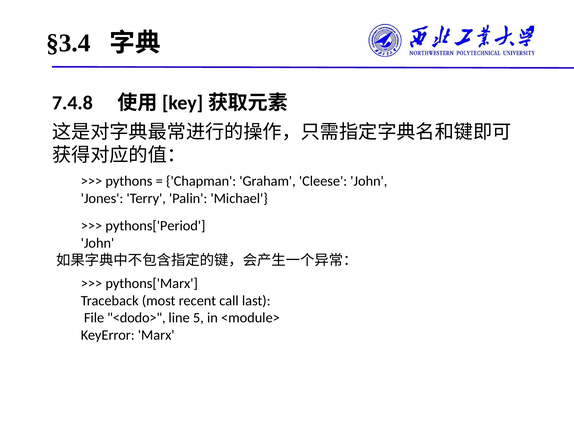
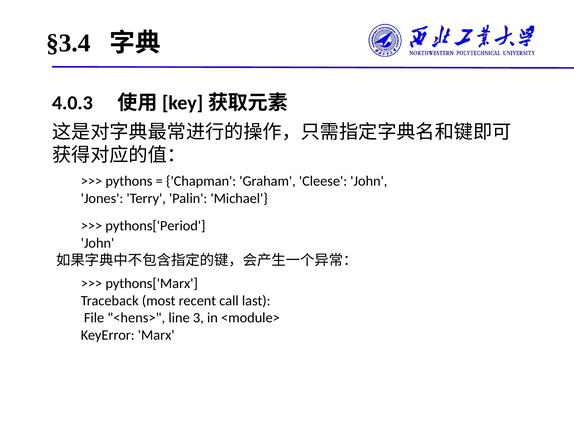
7.4.8: 7.4.8 -> 4.0.3 (72, 103)
<dodo>: <dodo> -> <hens> (136, 318)
5: 5 -> 3 (198, 318)
